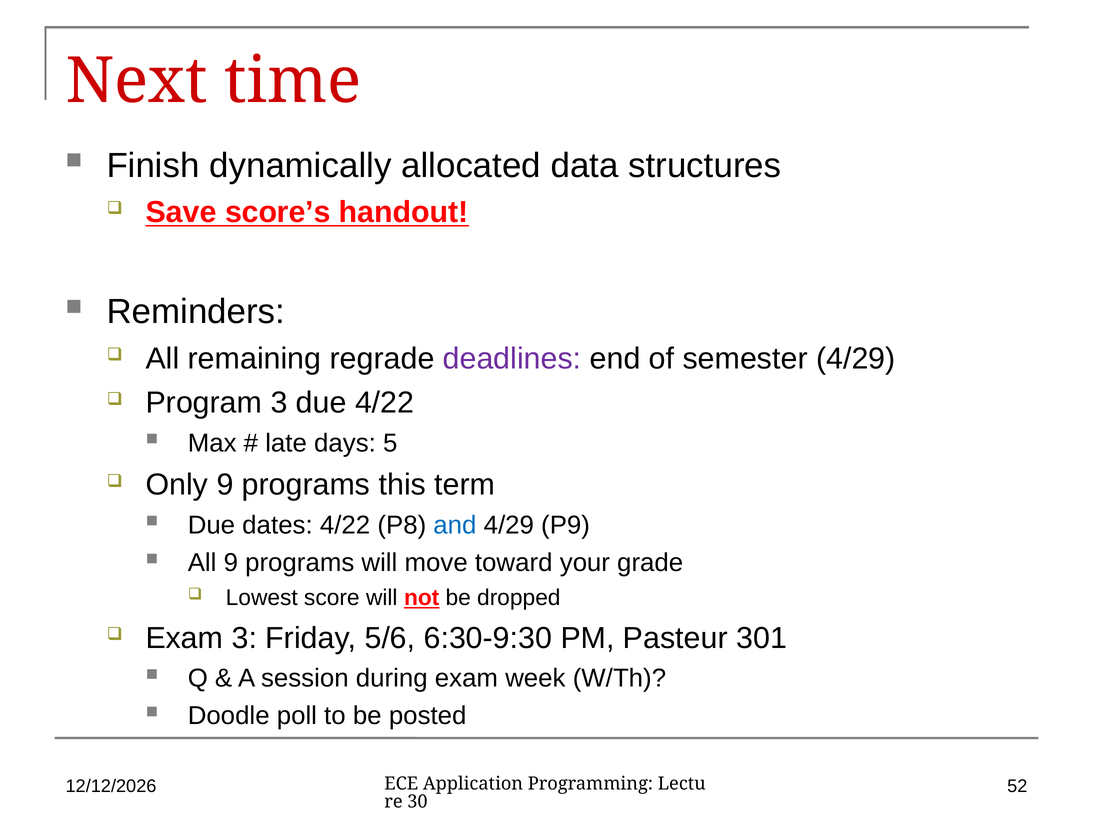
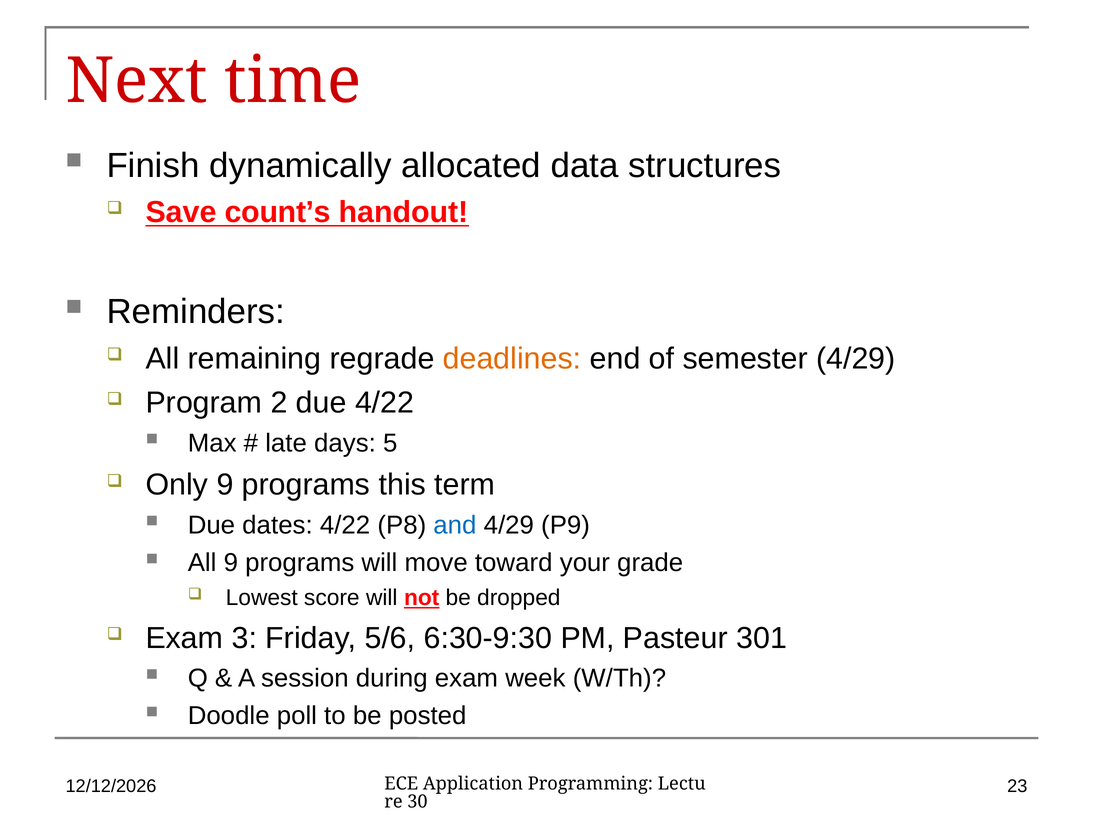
score’s: score’s -> count’s (278, 212)
deadlines colour: purple -> orange (512, 358)
Program 3: 3 -> 2 (279, 403)
52: 52 -> 23 (1017, 786)
